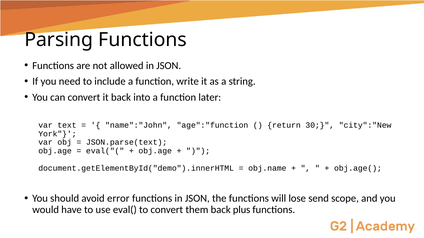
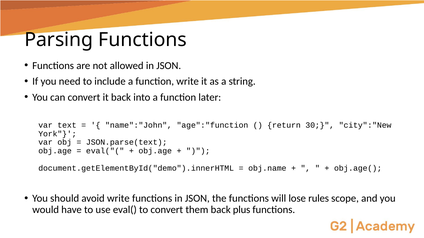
avoid error: error -> write (118, 199)
send: send -> rules (319, 199)
